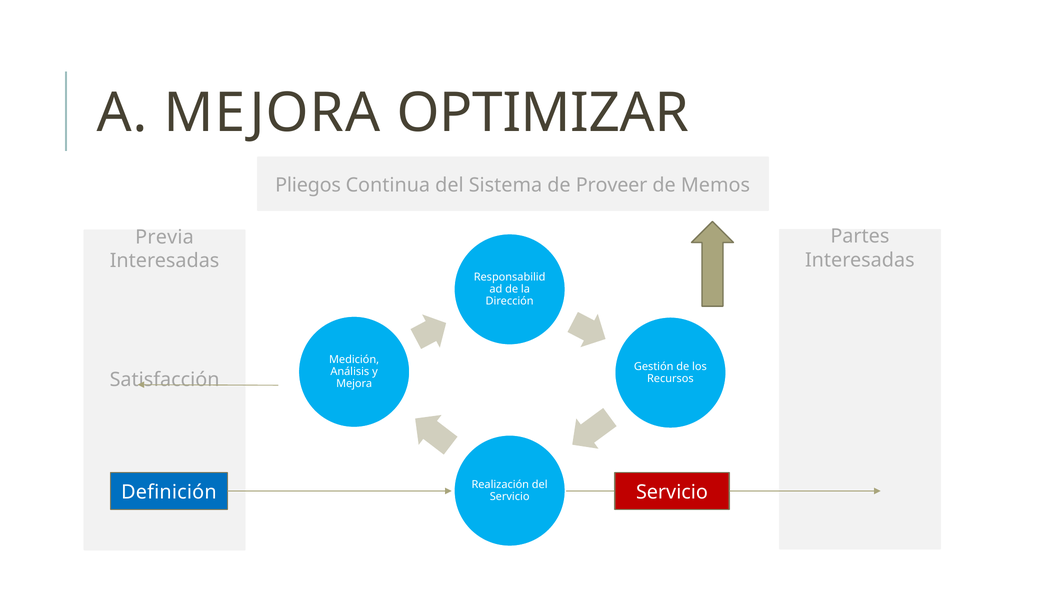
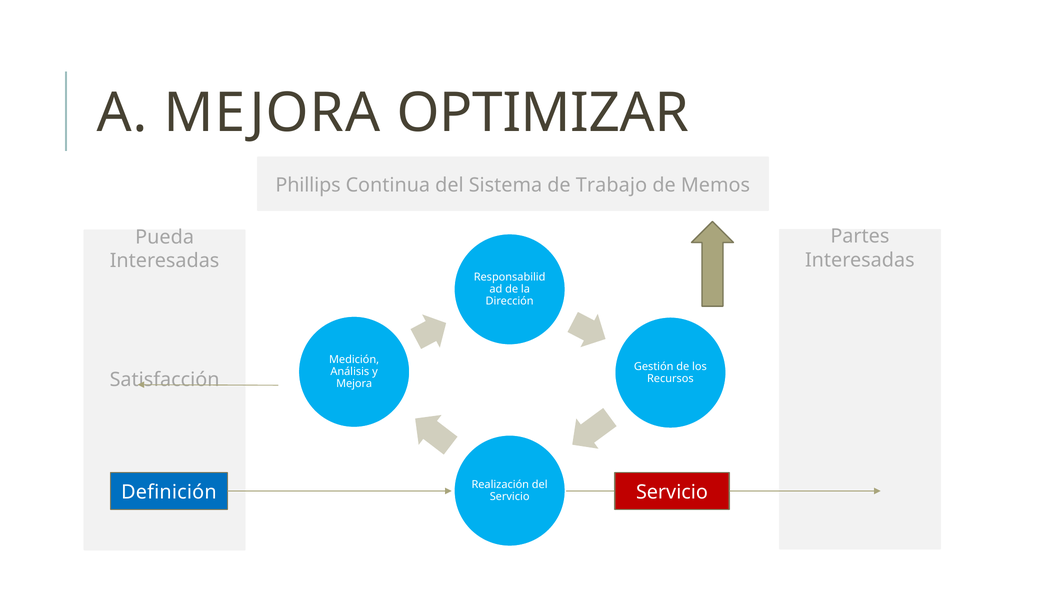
Pliegos: Pliegos -> Phillips (308, 185)
Proveer: Proveer -> Trabajo (611, 185)
Previa: Previa -> Pueda (165, 237)
